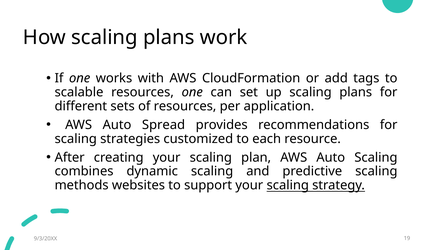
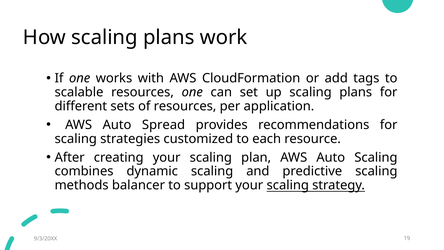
websites: websites -> balancer (138, 185)
